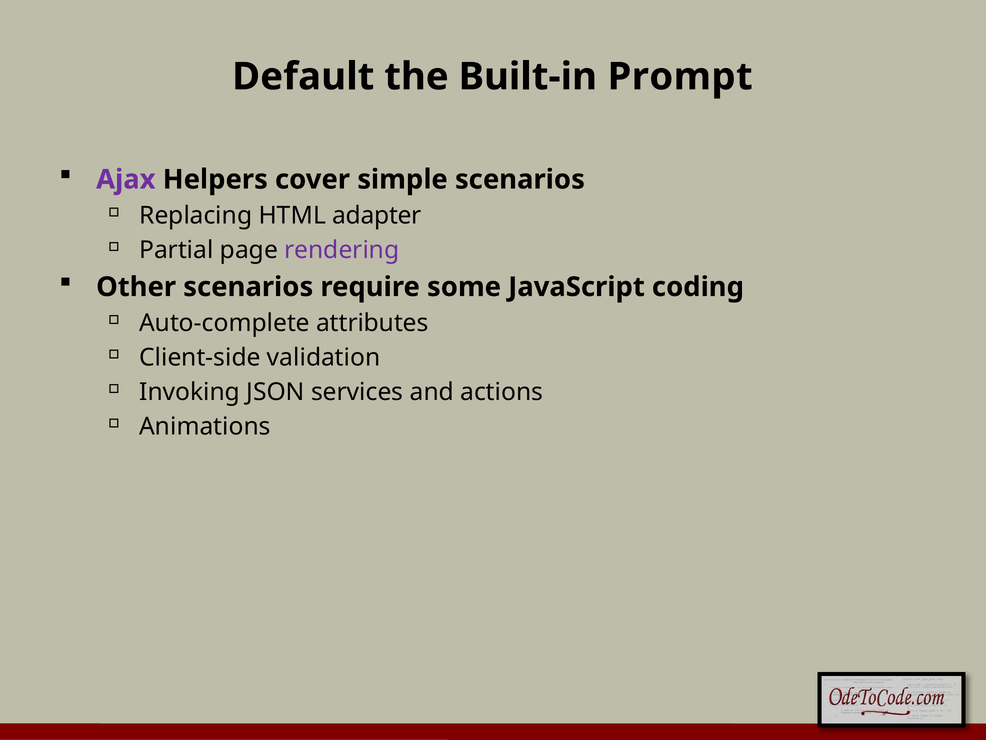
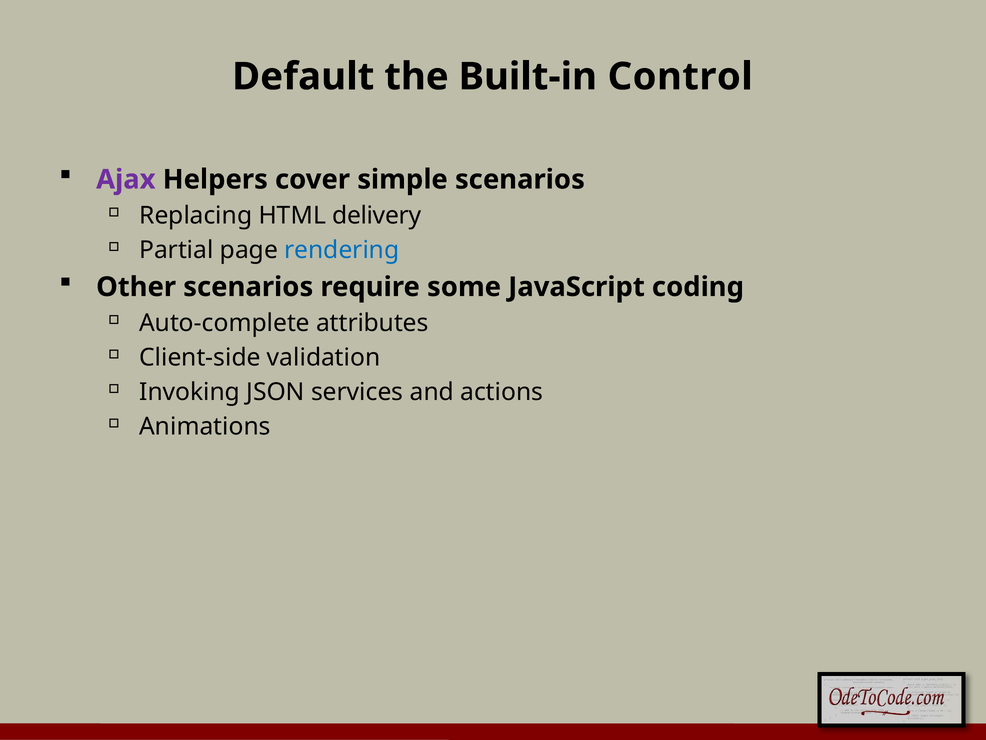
Prompt: Prompt -> Control (680, 77)
adapter: adapter -> delivery (377, 215)
rendering colour: purple -> blue (342, 250)
